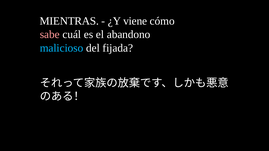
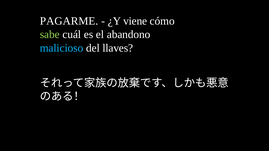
MIENTRAS: MIENTRAS -> PAGARME (69, 21)
sabe colour: pink -> light green (50, 35)
fijada: fijada -> llaves (118, 48)
